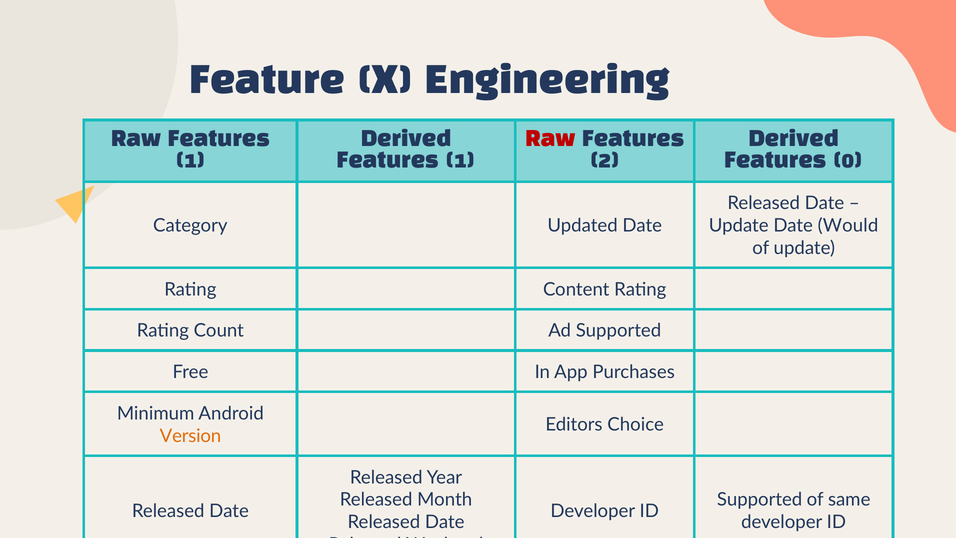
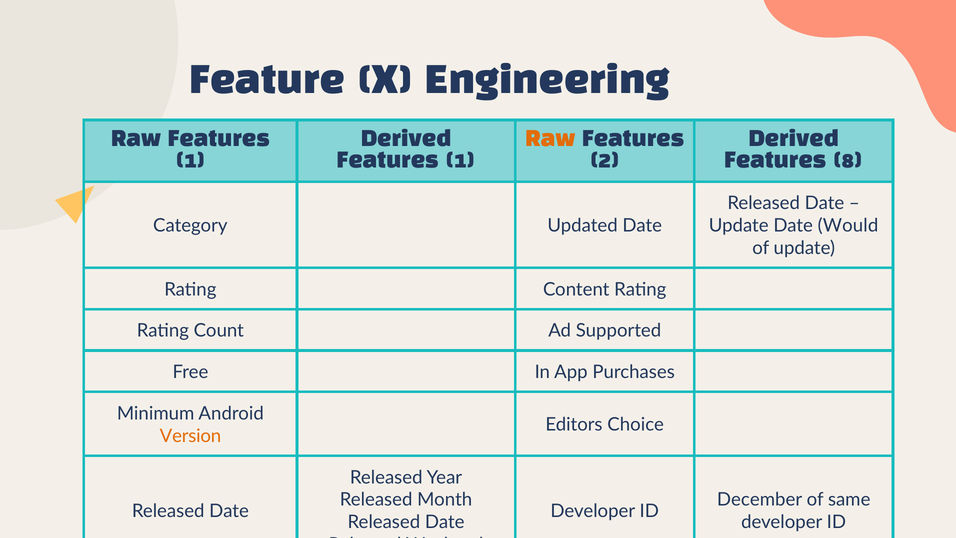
Raw colour: red -> orange (550, 139)
0: 0 -> 8 (848, 160)
Supported: Supported -> December (760, 500)
